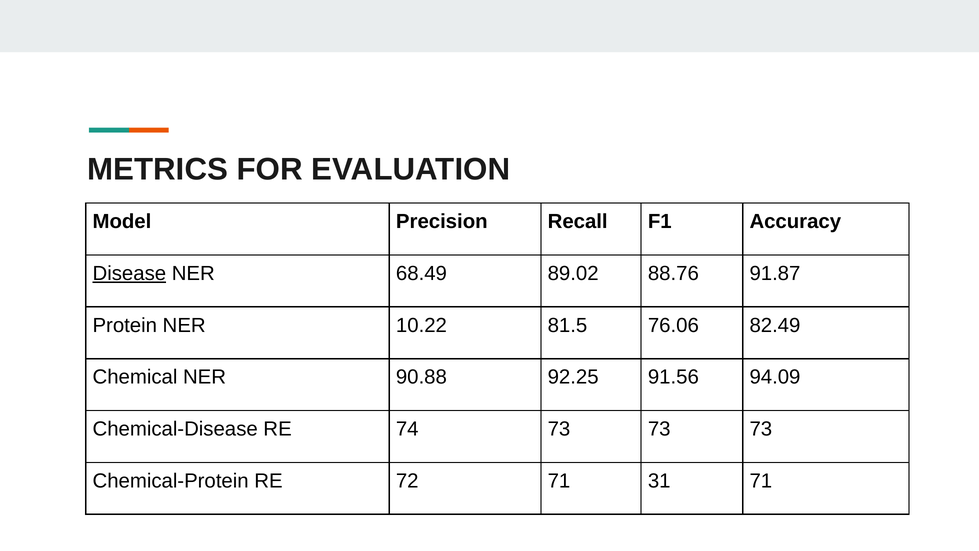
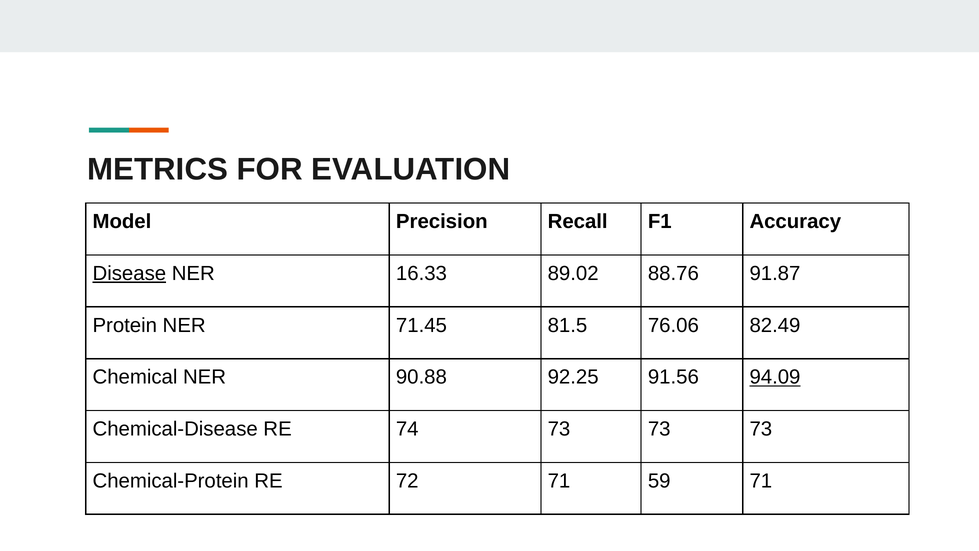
68.49: 68.49 -> 16.33 (421, 273)
10.22: 10.22 -> 71.45 (421, 325)
94.09 underline: none -> present (775, 377)
31: 31 -> 59 (659, 481)
